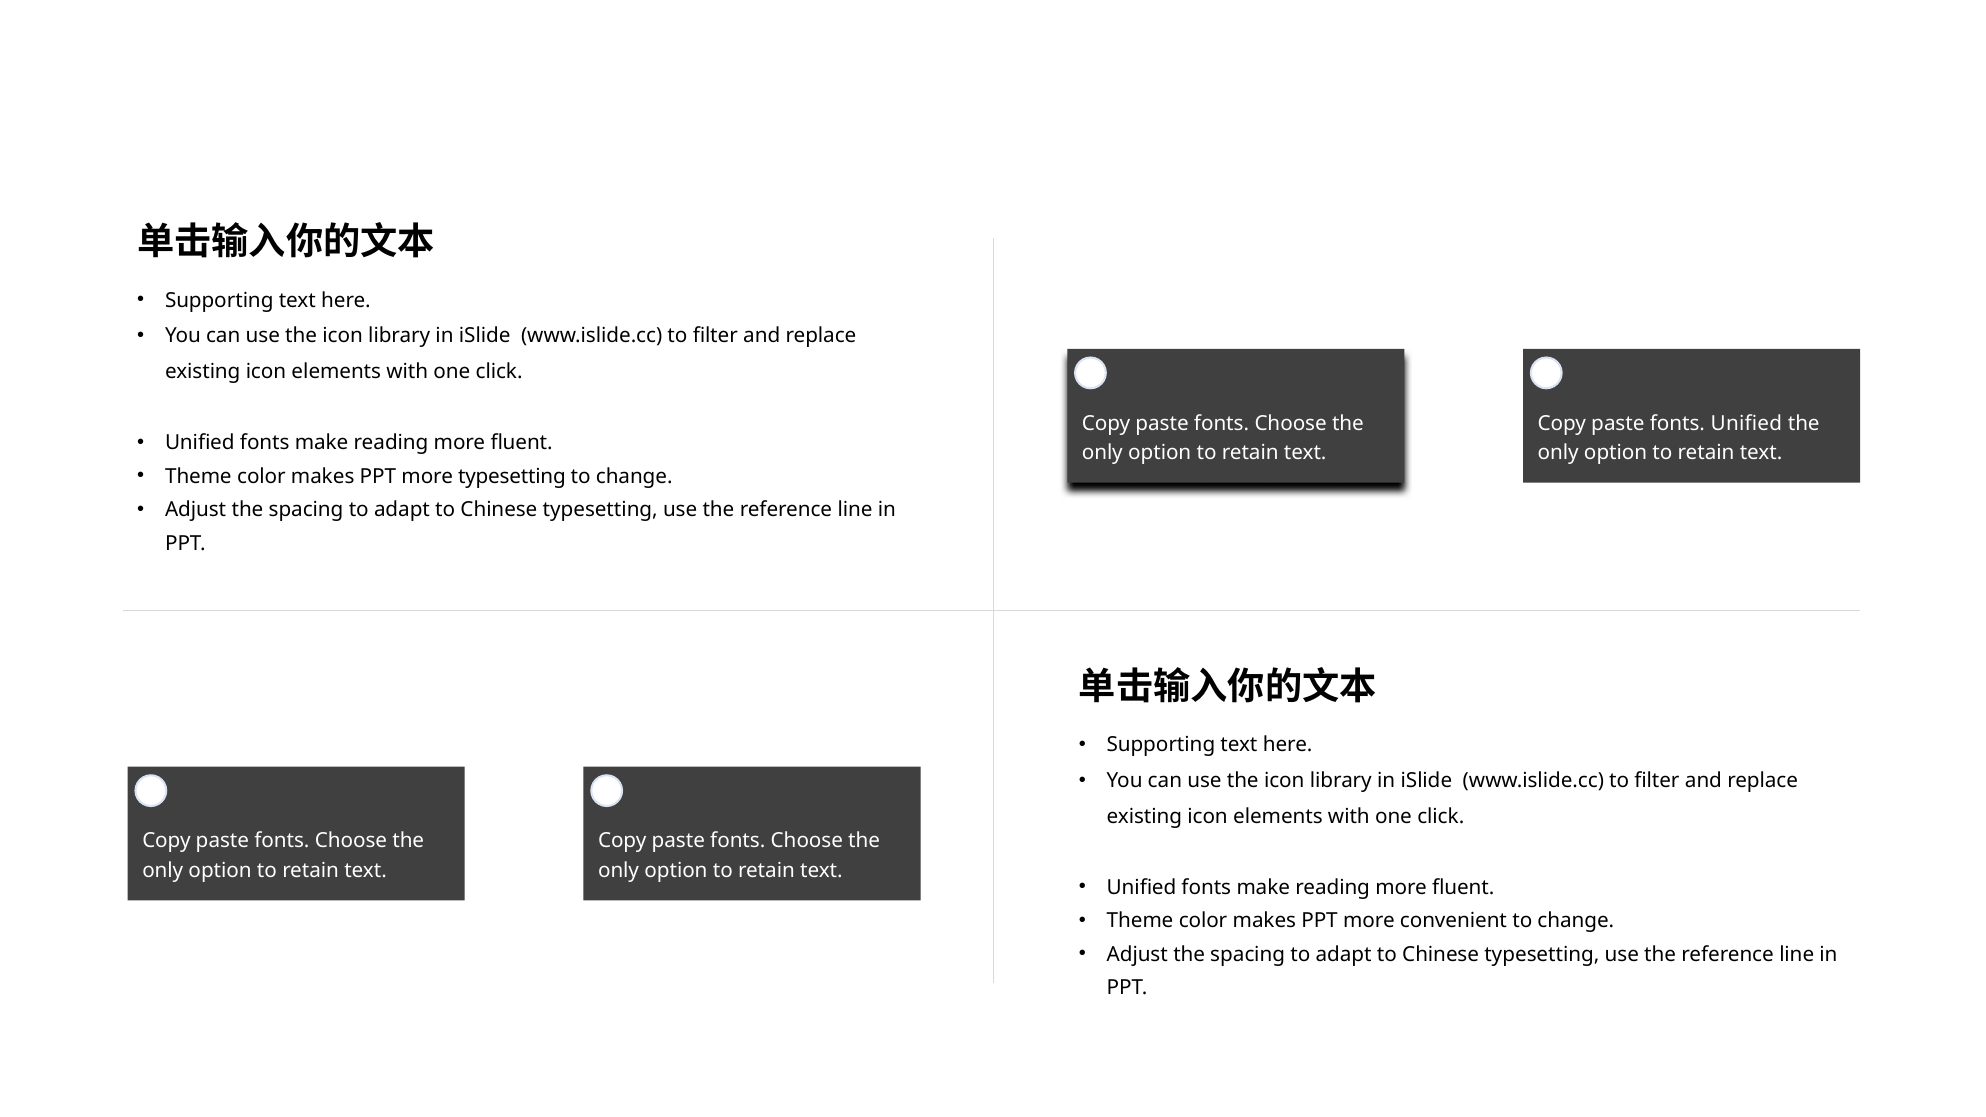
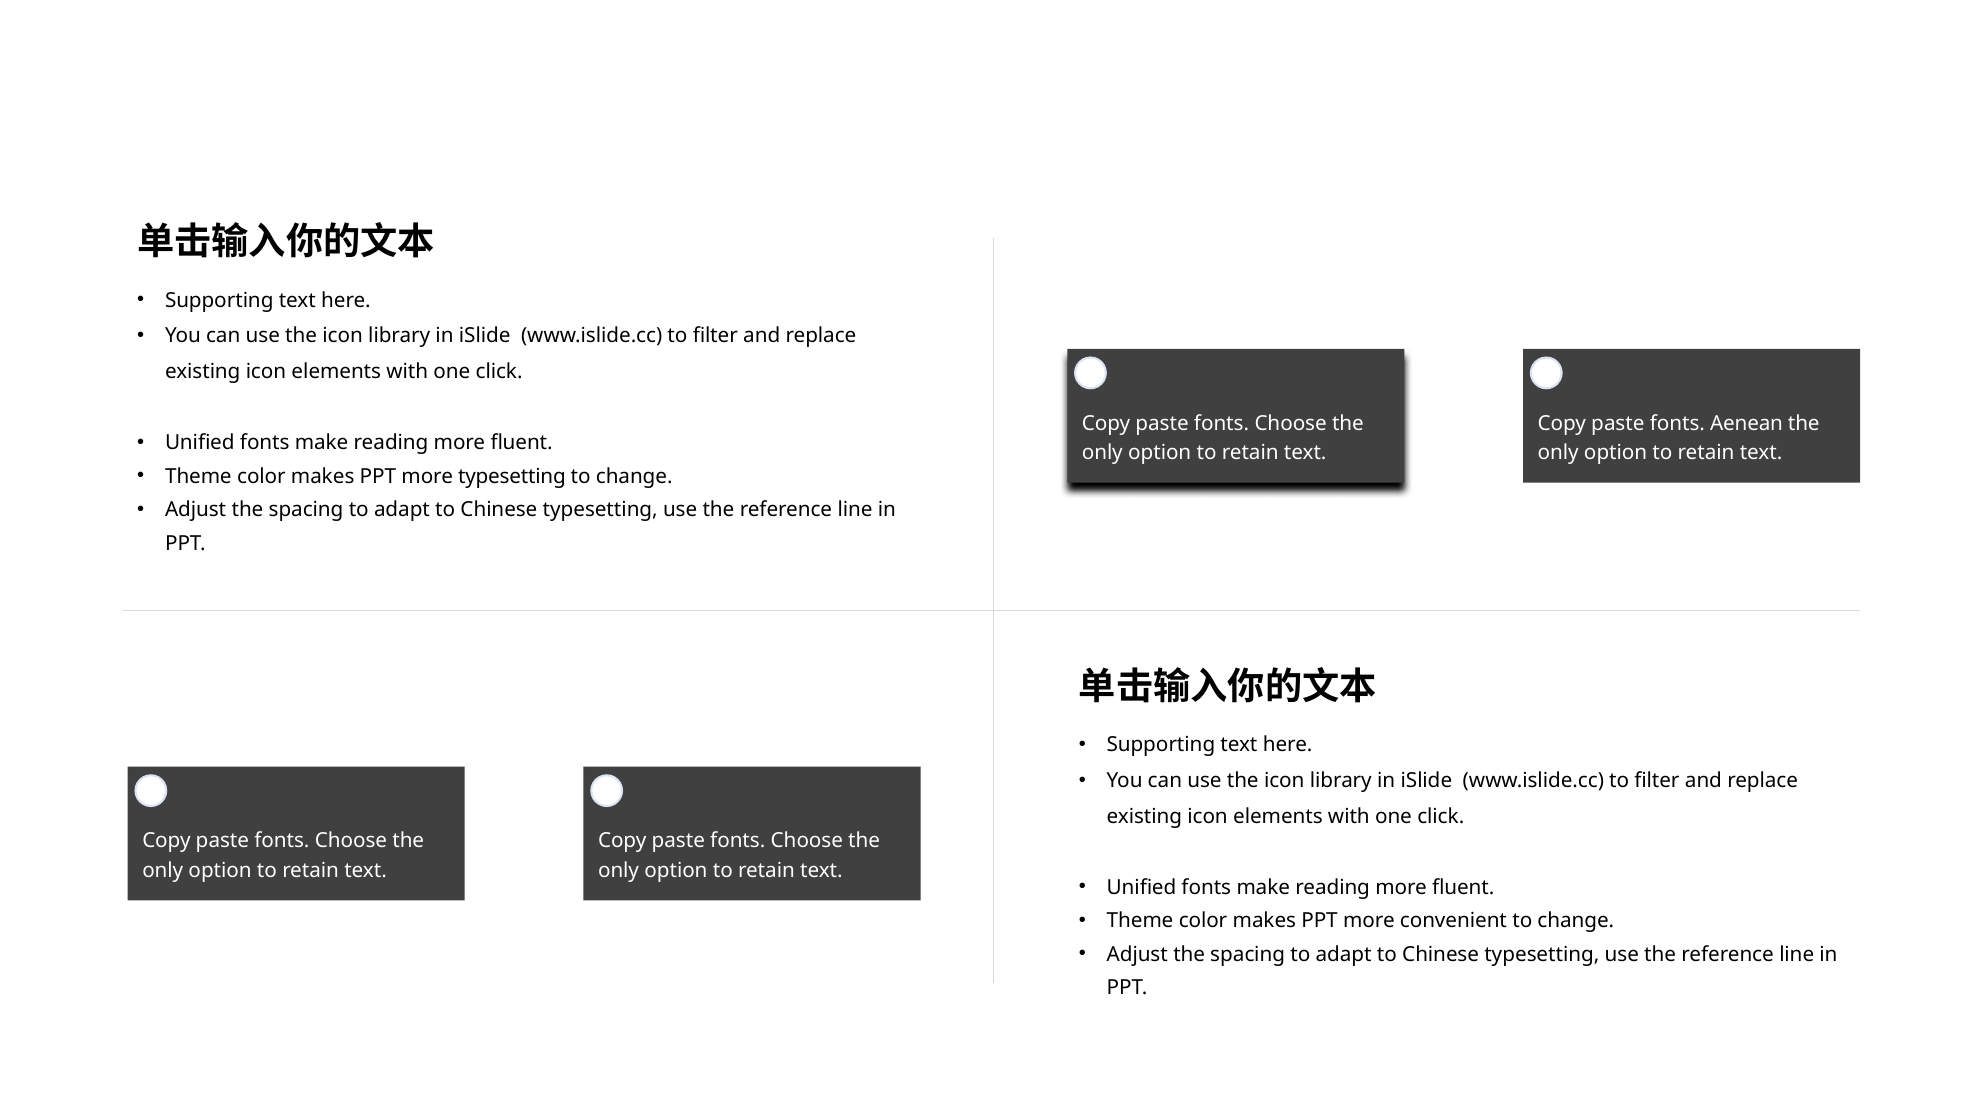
fonts Unified: Unified -> Aenean (1747, 423)
